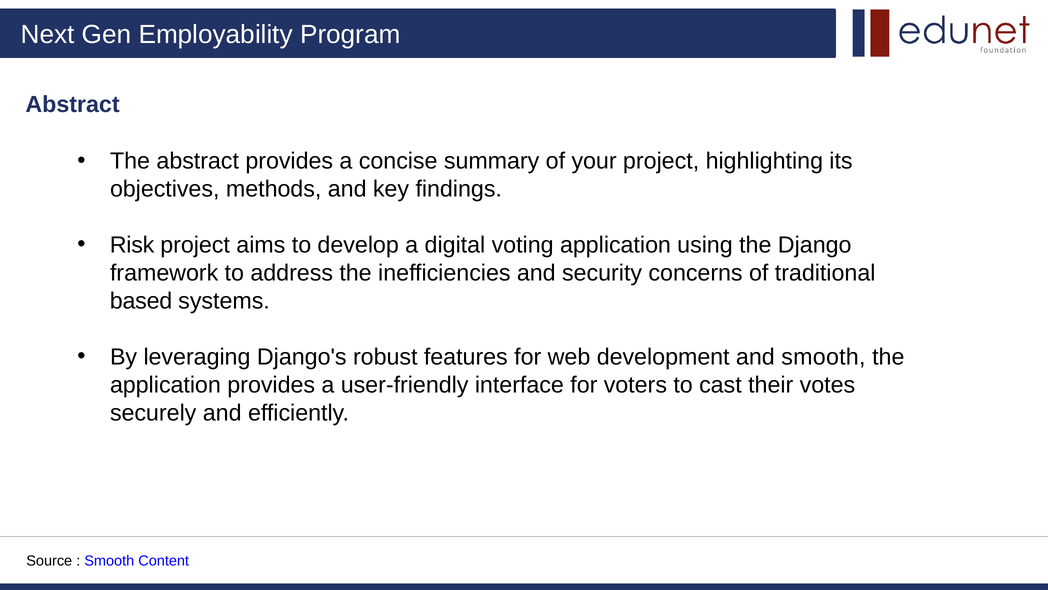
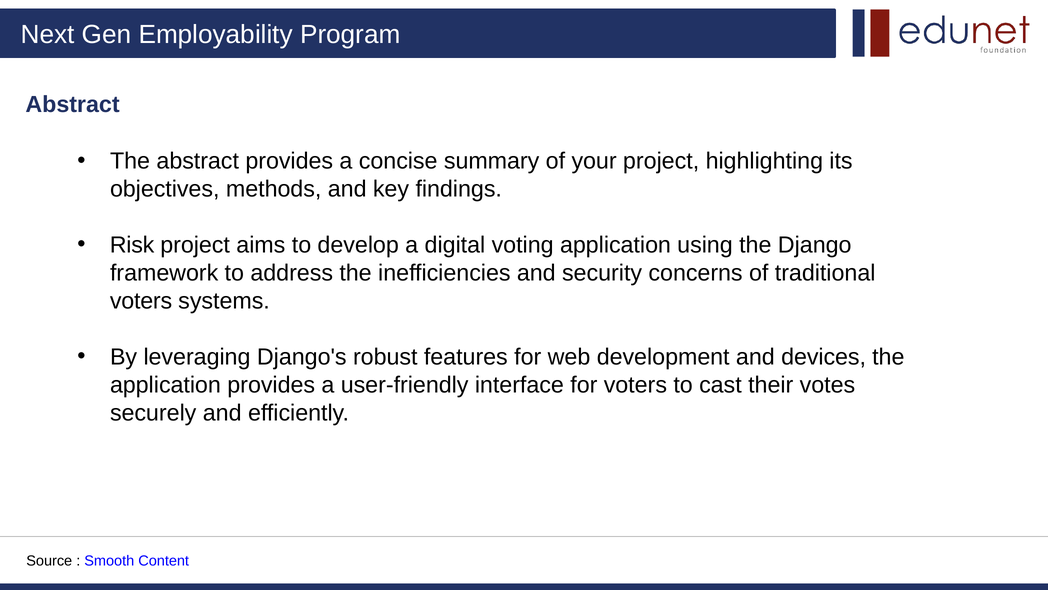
based: based -> voters (141, 301)
and smooth: smooth -> devices (824, 357)
